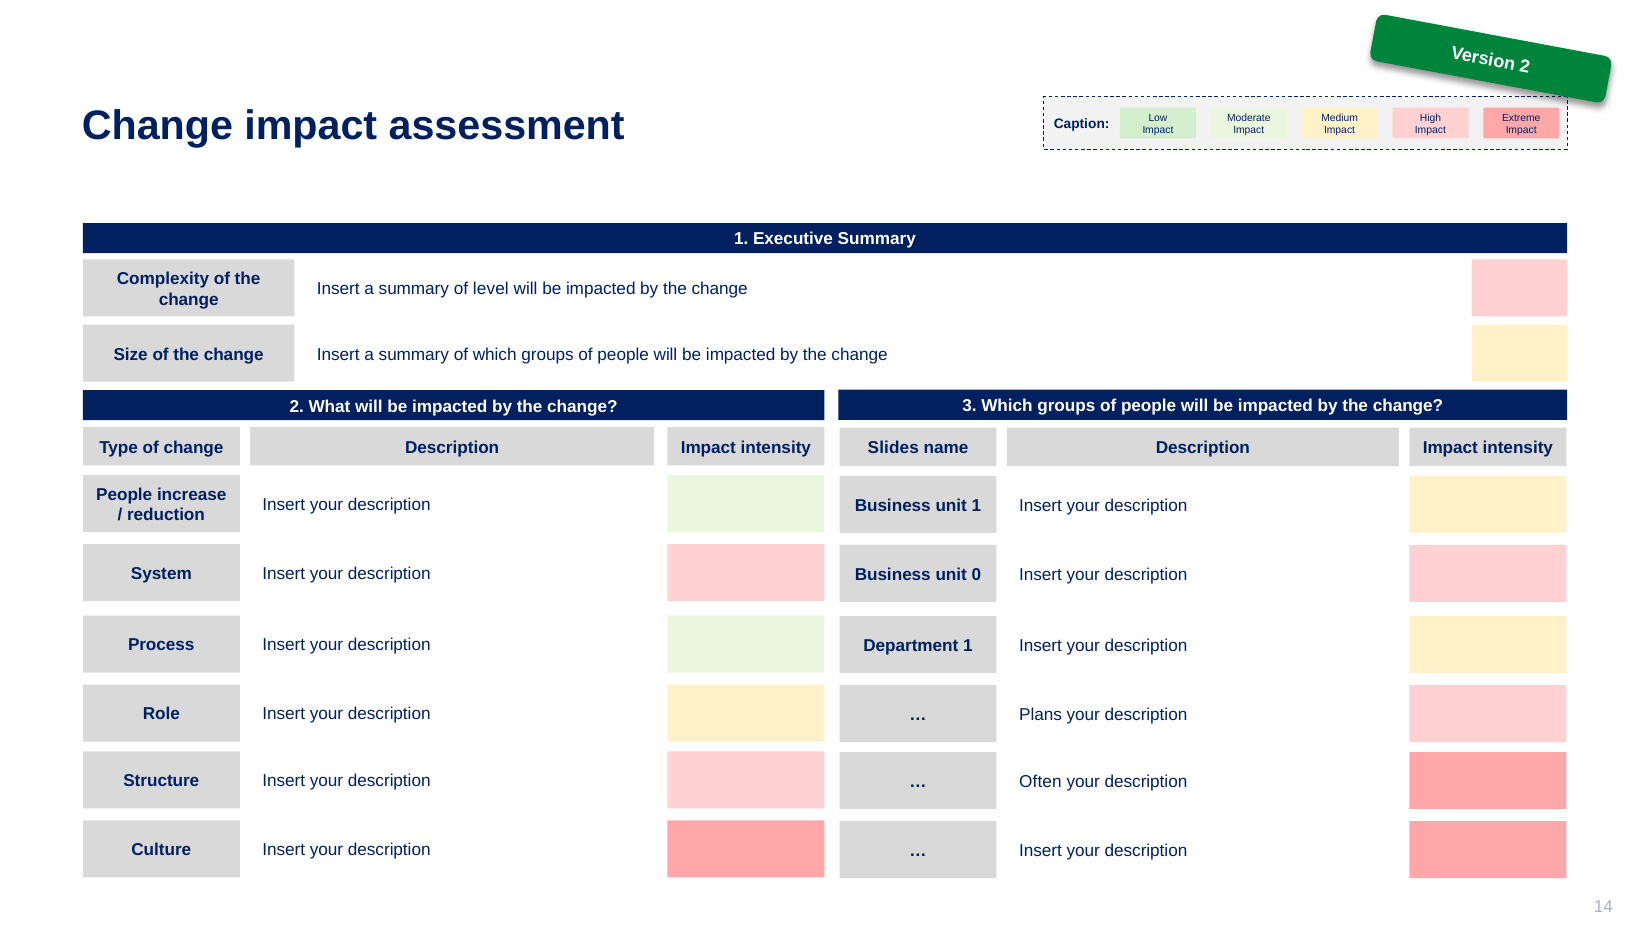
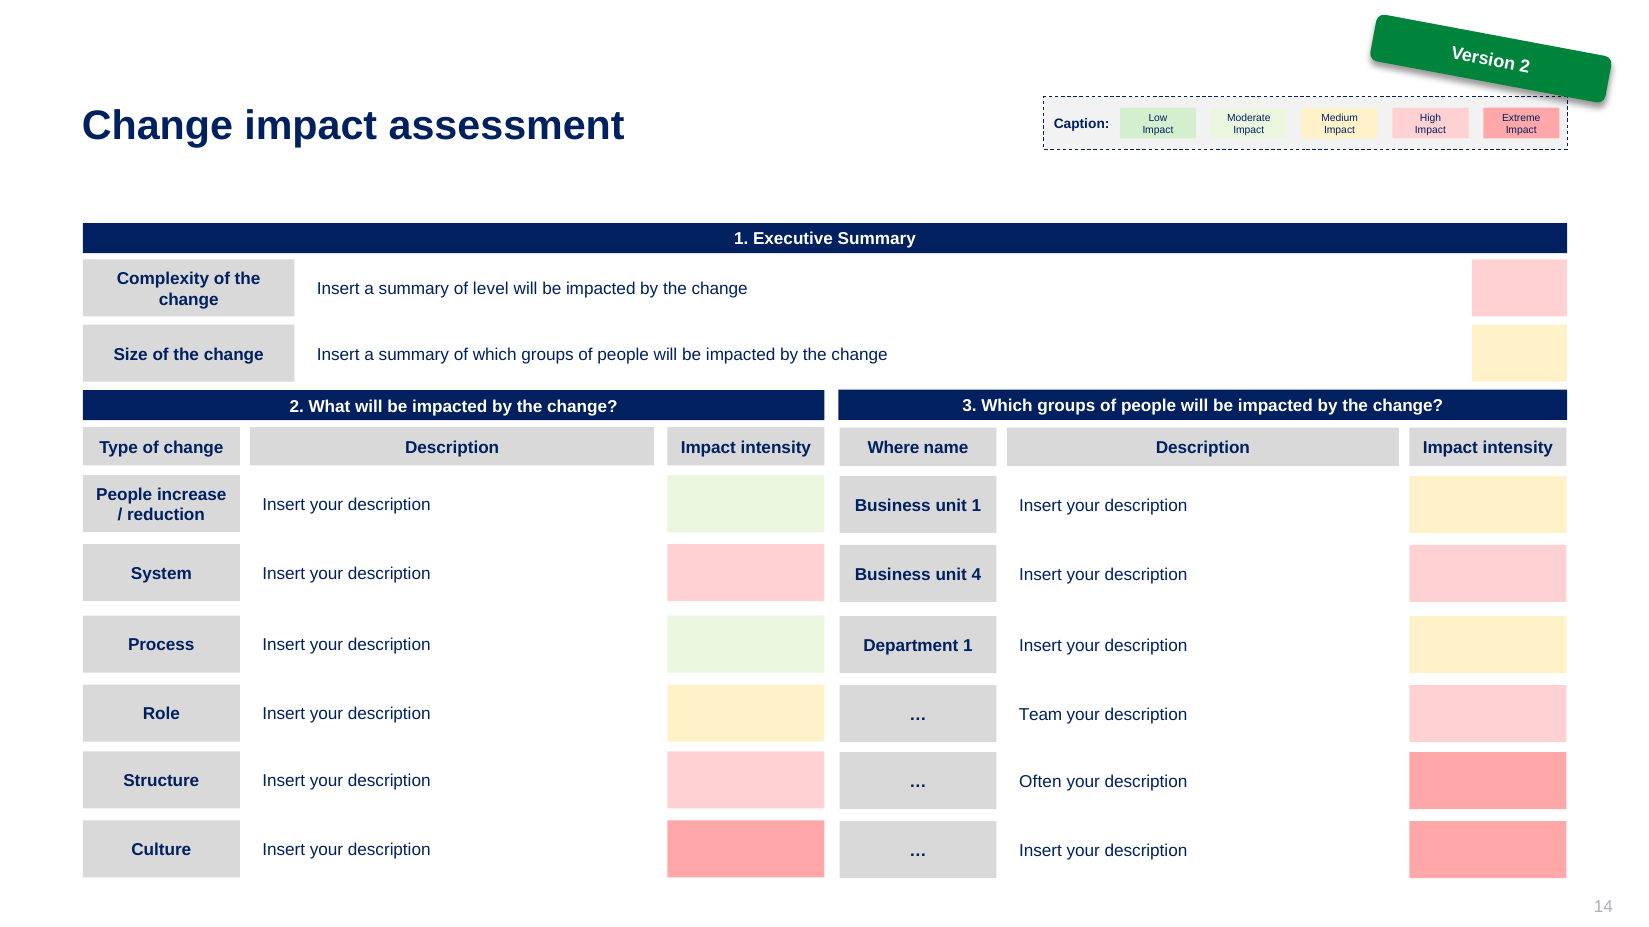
Slides: Slides -> Where (893, 448)
0: 0 -> 4 (976, 575)
Plans: Plans -> Team (1041, 715)
